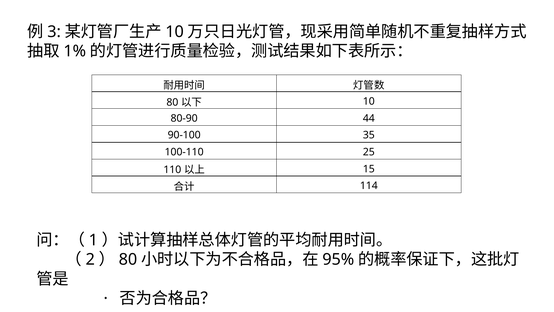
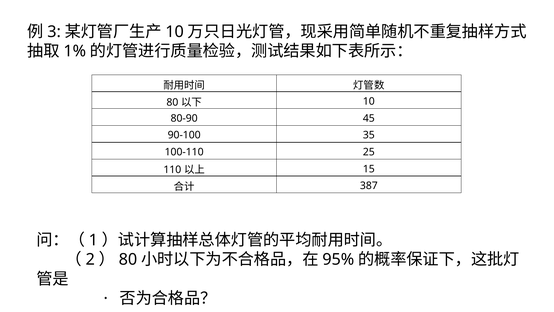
44: 44 -> 45 (369, 118)
114: 114 -> 387 (369, 186)
